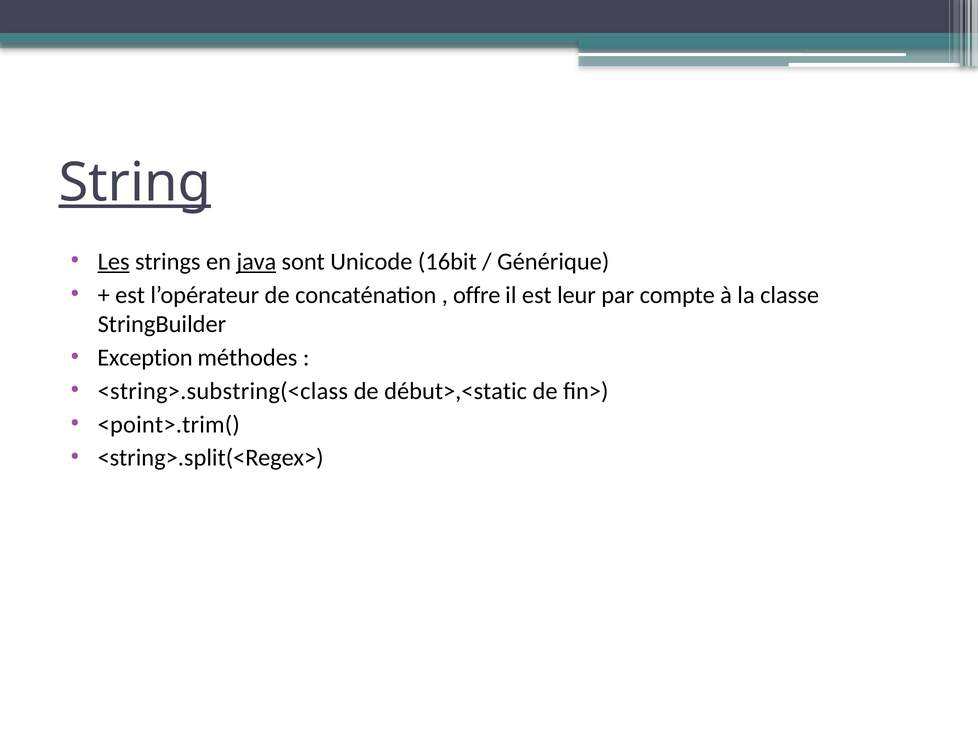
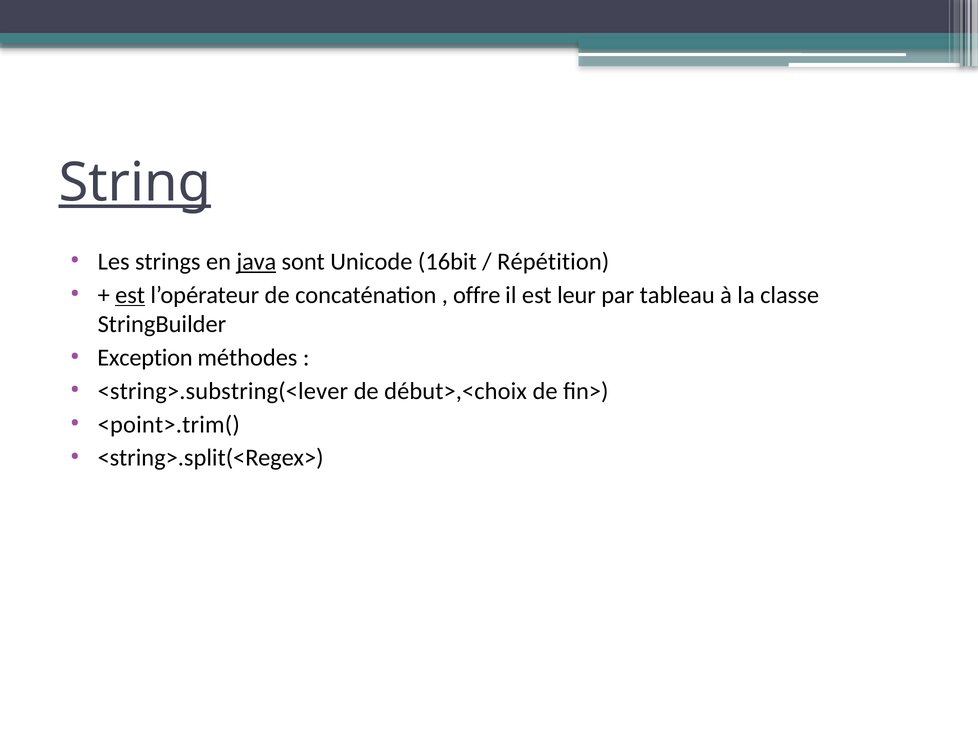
Les underline: present -> none (114, 262)
Générique: Générique -> Répétition (553, 262)
est underline: none -> present (130, 295)
compte: compte -> tableau (677, 295)
<string>.substring(<class: <string>.substring(<class -> <string>.substring(<lever (223, 391)
début>,<static: début>,<static -> début>,<choix (456, 391)
